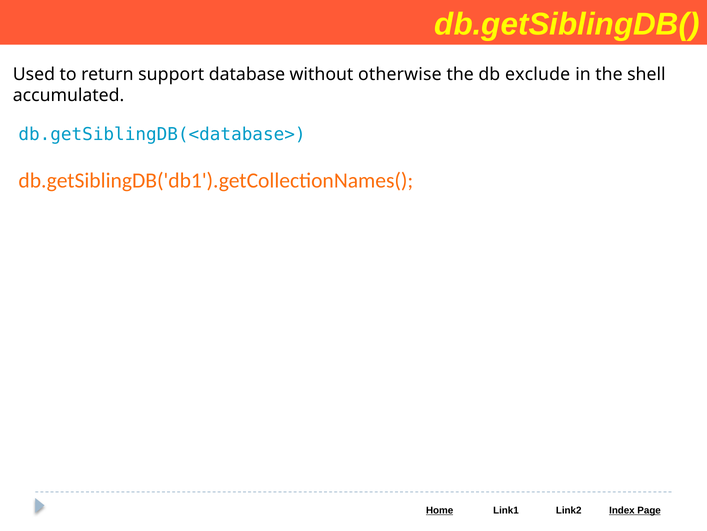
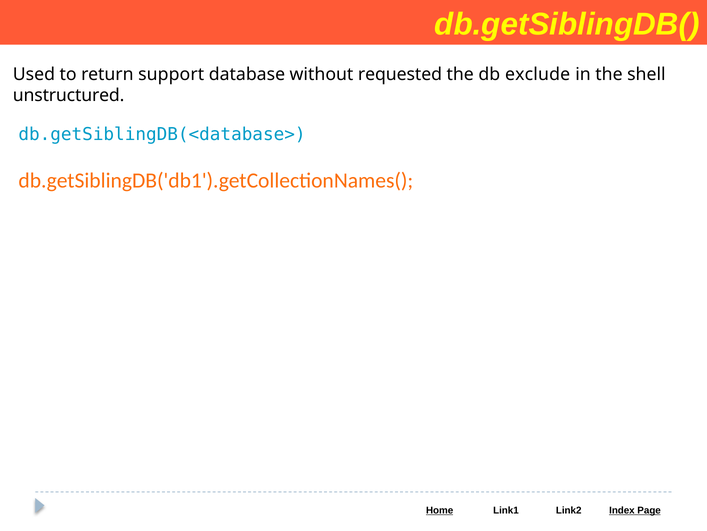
otherwise: otherwise -> requested (400, 74)
accumulated: accumulated -> unstructured (69, 95)
